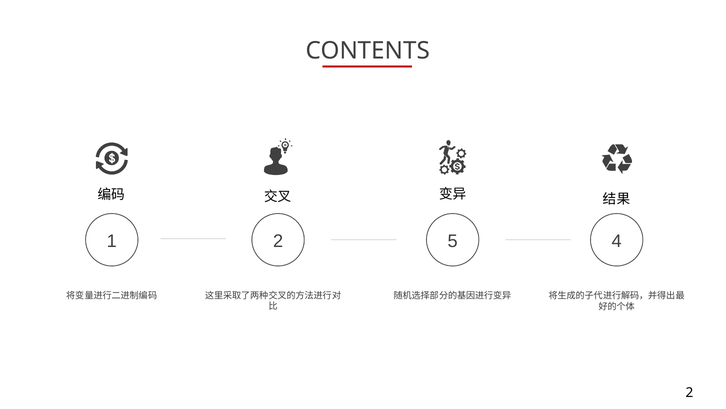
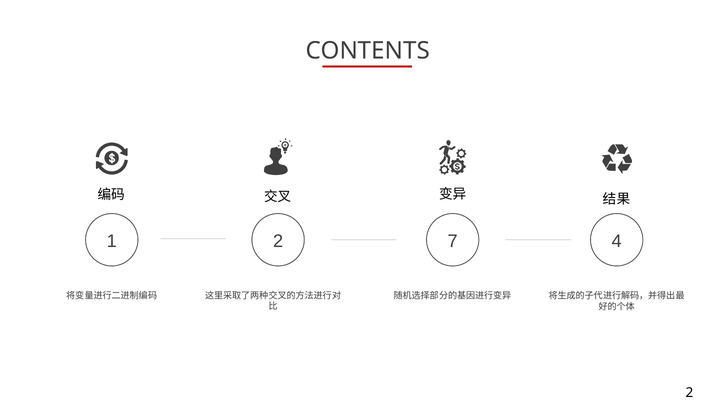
5: 5 -> 7 (453, 241)
